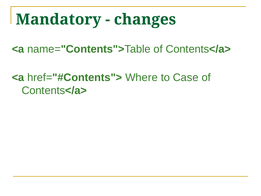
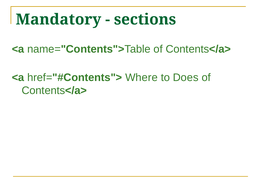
changes: changes -> sections (145, 19)
Case: Case -> Does (186, 77)
